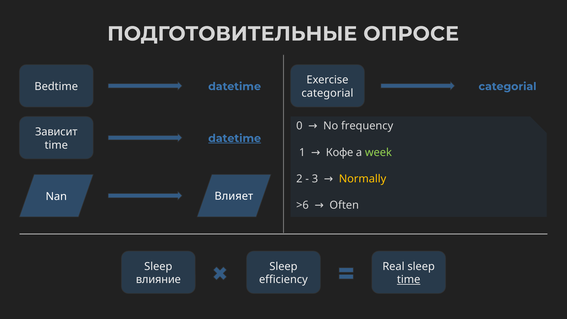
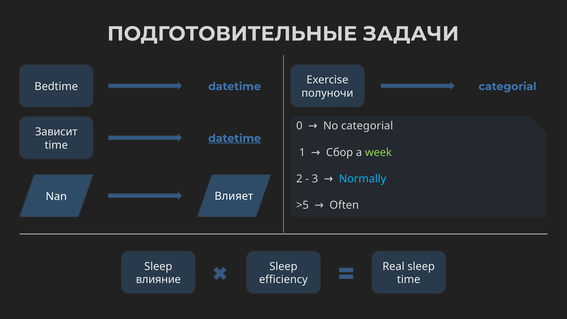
ОПРОСЕ: ОПРОСЕ -> ЗАДАЧИ (411, 34)
categorial: categorial -> полуночи (327, 93)
No frequency: frequency -> categorial (367, 126)
Кофе: Кофе -> Сбор (339, 152)
Normally colour: yellow -> light blue (363, 179)
>6: >6 -> >5 (302, 205)
time underline: present -> none (409, 280)
